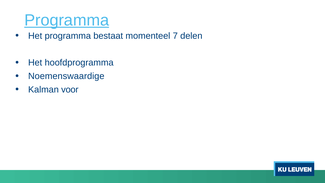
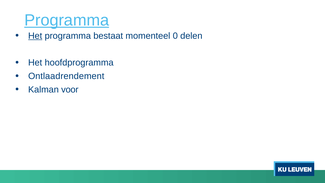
Het underline: none -> present (35, 36)
7: 7 -> 0 (175, 36)
Noemenswaardige: Noemenswaardige -> Ontlaadrendement (66, 76)
